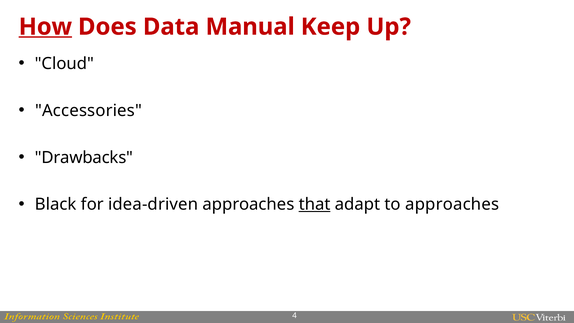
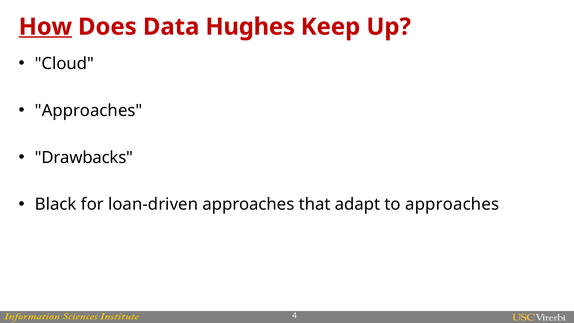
Manual: Manual -> Hughes (250, 27)
Accessories: Accessories -> Approaches (89, 111)
idea-driven: idea-driven -> loan-driven (153, 204)
that underline: present -> none (315, 204)
